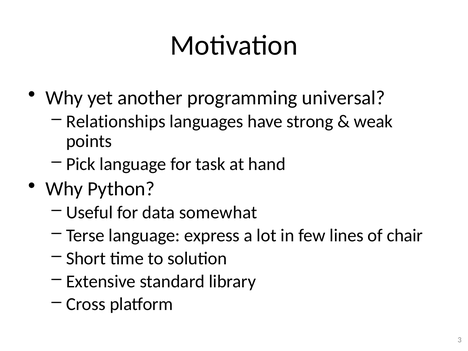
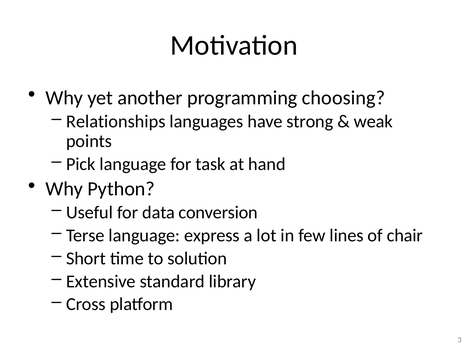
universal: universal -> choosing (344, 98)
somewhat: somewhat -> conversion (218, 213)
